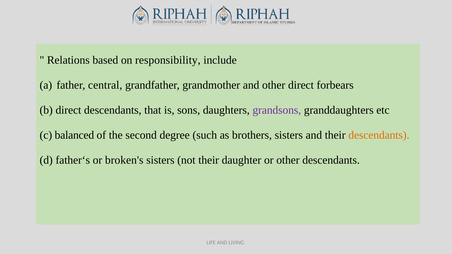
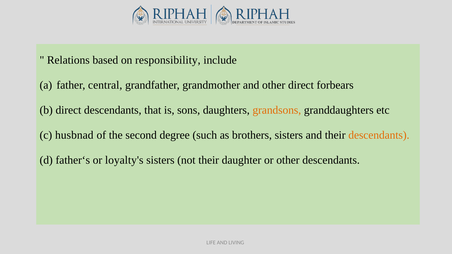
grandsons colour: purple -> orange (277, 110)
balanced: balanced -> husbnad (74, 135)
broken's: broken's -> loyalty's (124, 160)
